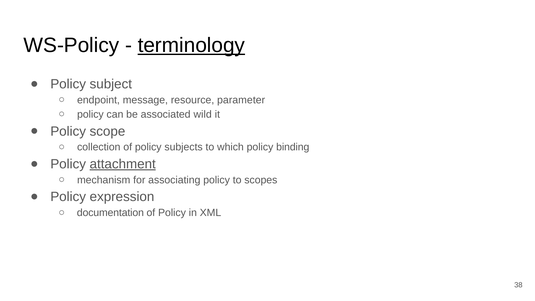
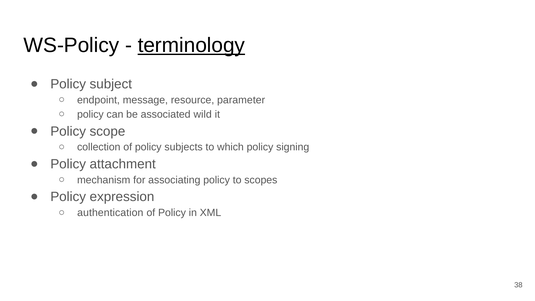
binding: binding -> signing (293, 147)
attachment underline: present -> none (123, 164)
documentation: documentation -> authentication (110, 213)
